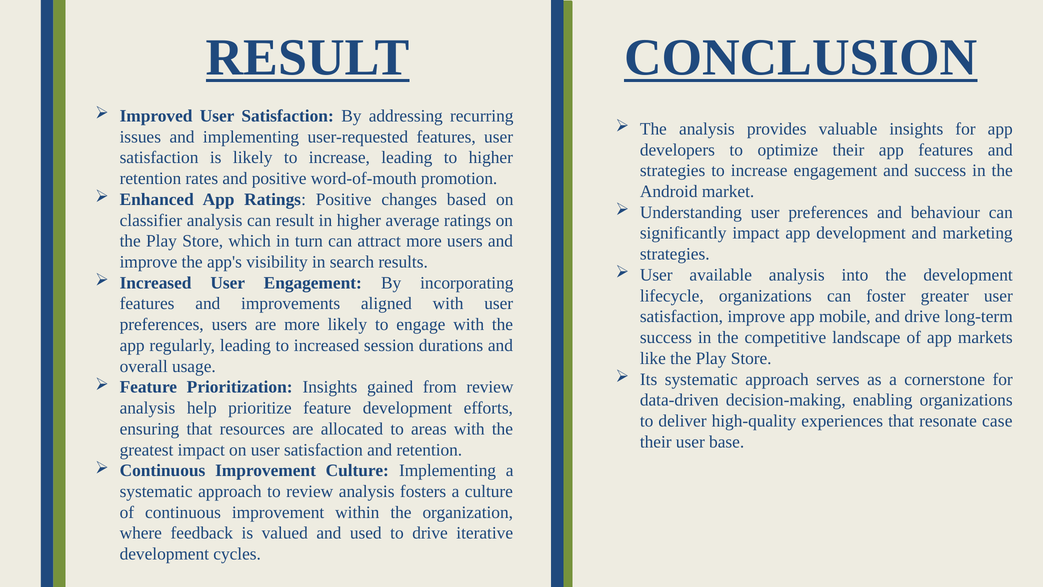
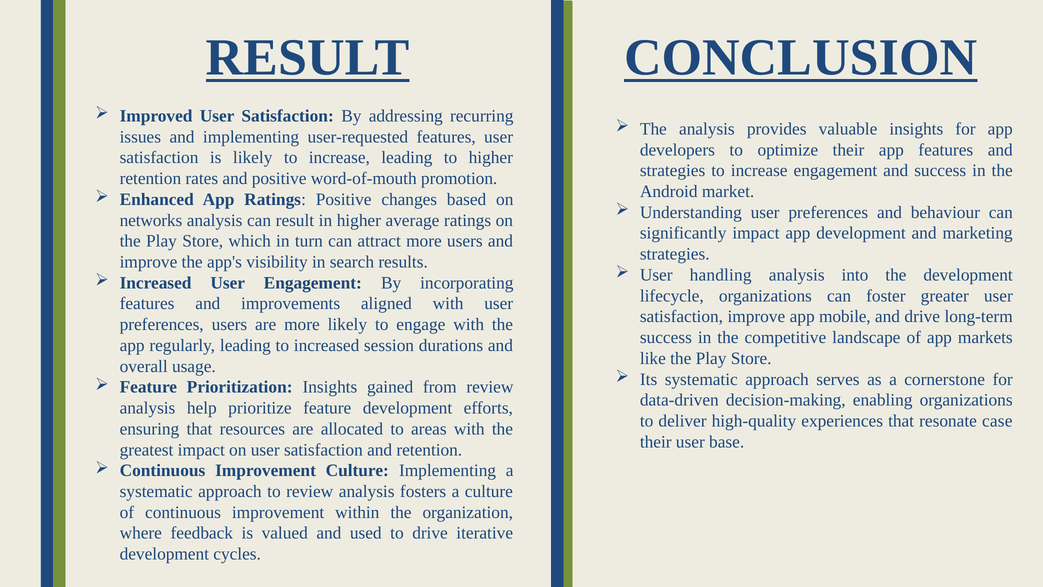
classifier: classifier -> networks (151, 220)
available: available -> handling (721, 275)
